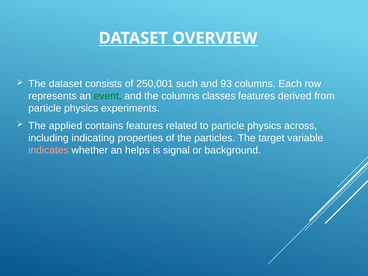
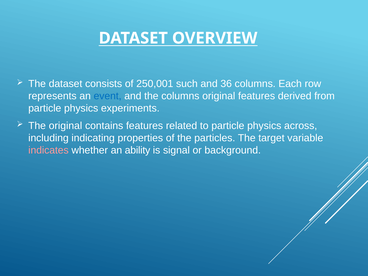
93: 93 -> 36 (226, 84)
event colour: green -> blue (108, 96)
columns classes: classes -> original (219, 96)
The applied: applied -> original (65, 126)
helps: helps -> ability (138, 150)
